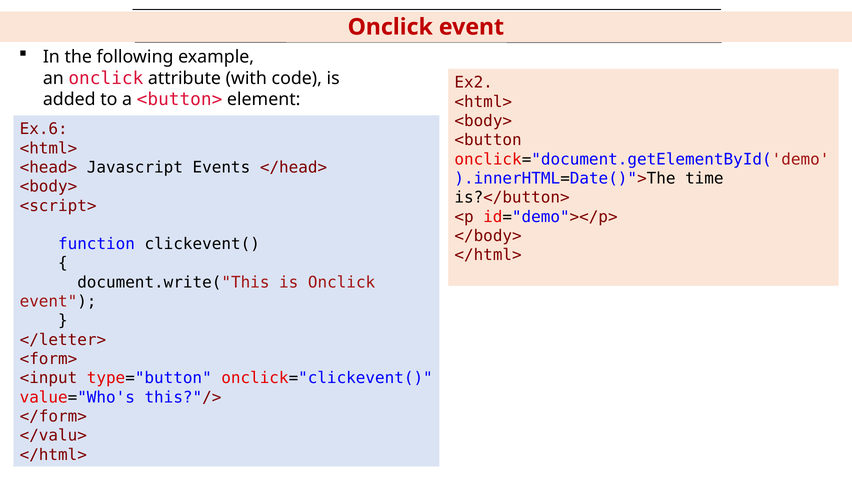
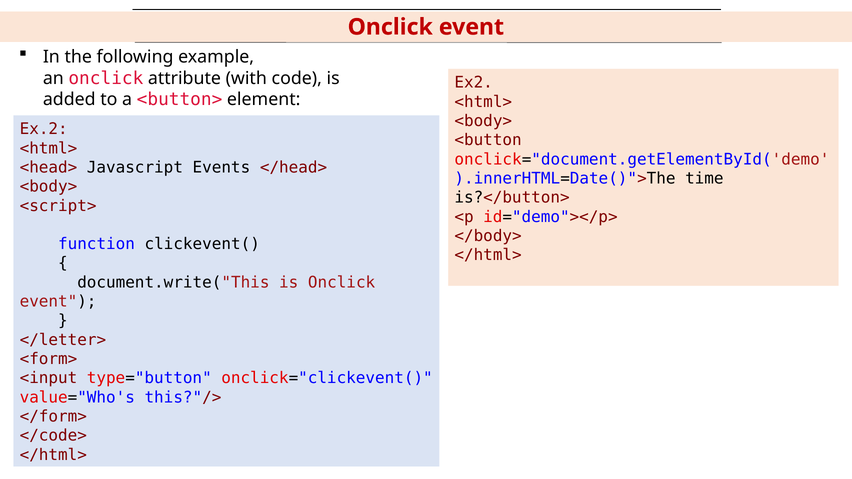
Ex.6: Ex.6 -> Ex.2 (44, 129)
</valu>: </valu> -> </code> (53, 436)
